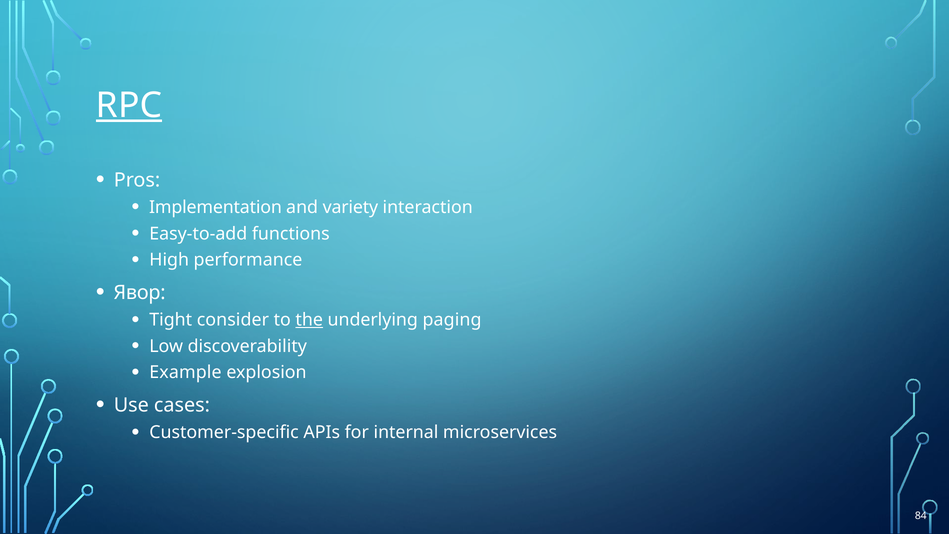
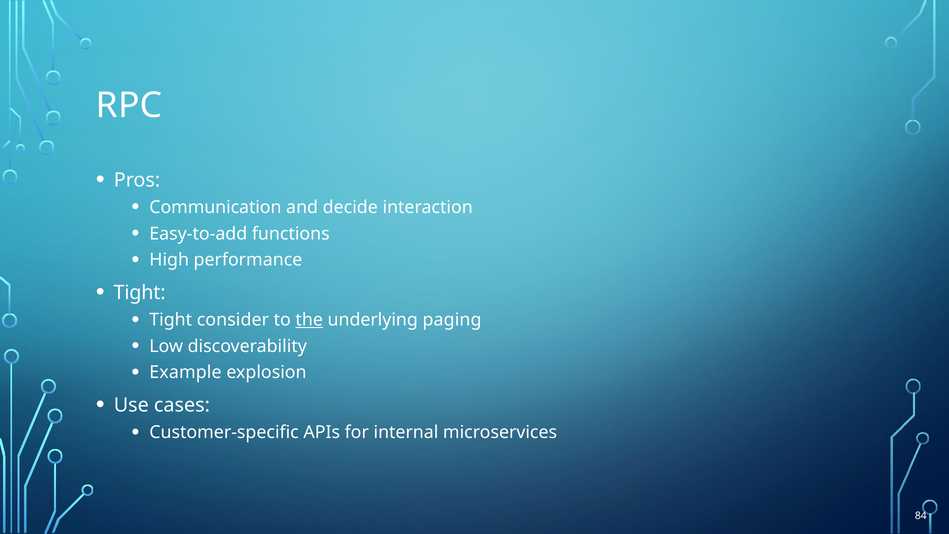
RPC underline: present -> none (129, 105)
Implementation: Implementation -> Communication (215, 207)
variety: variety -> decide (350, 207)
Явор: Явор -> Tight (140, 293)
